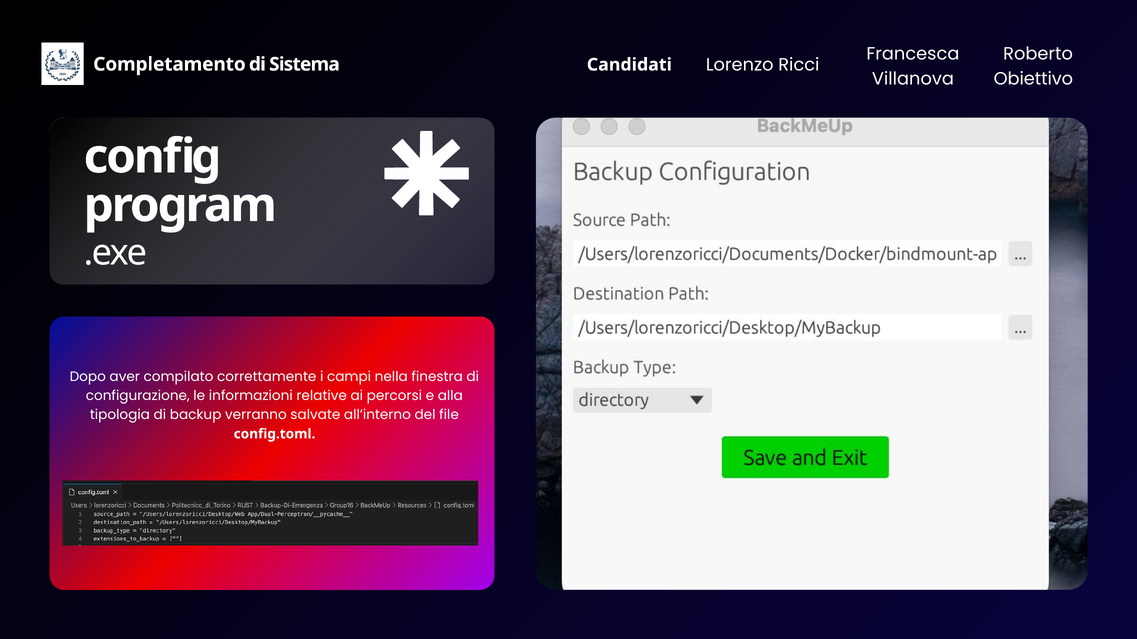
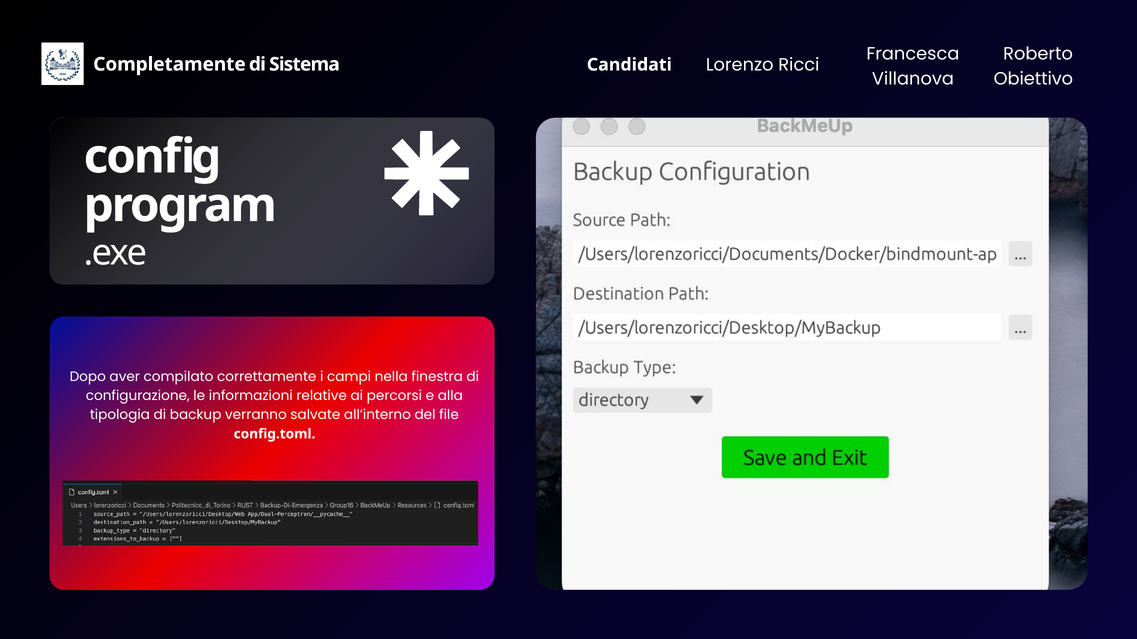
Completamento: Completamento -> Completamente (169, 64)
